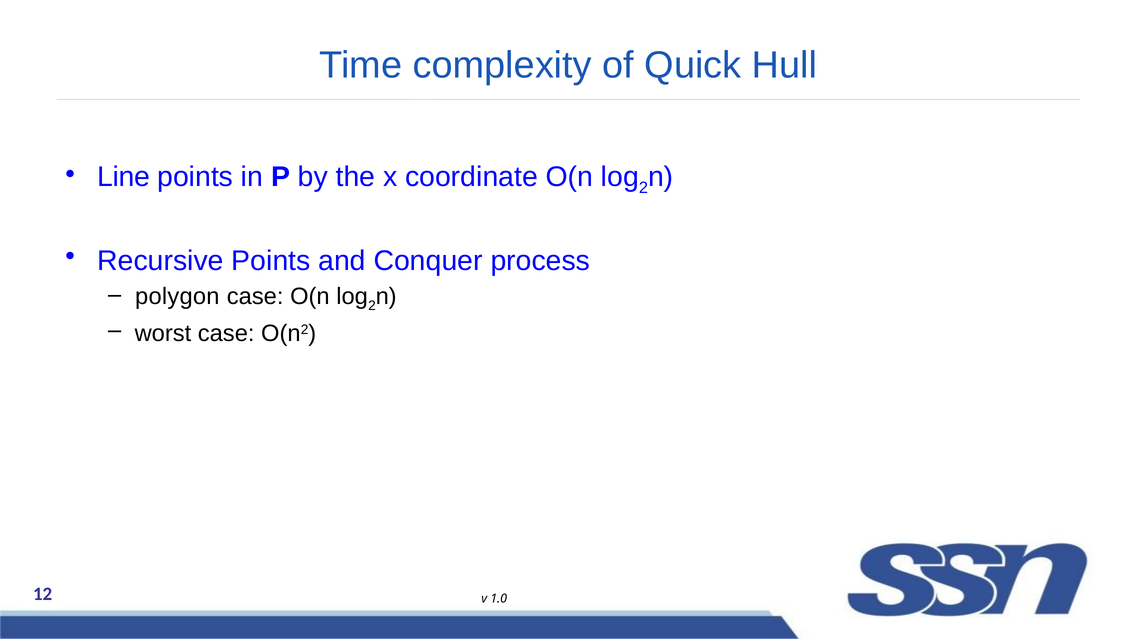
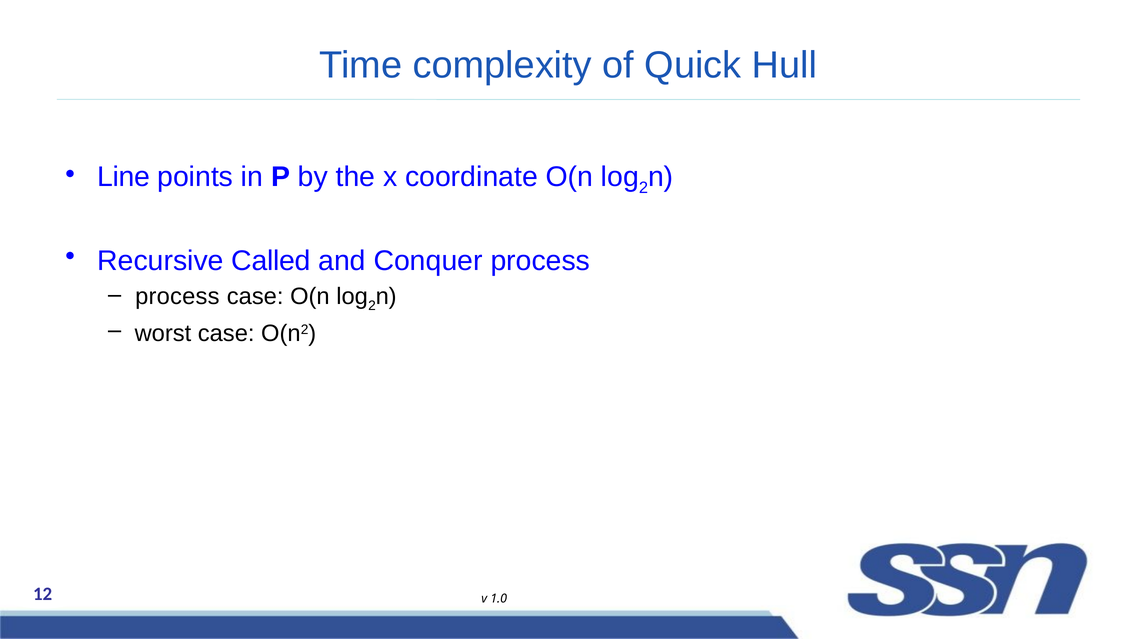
Recursive Points: Points -> Called (271, 261)
polygon: polygon -> process (177, 297)
